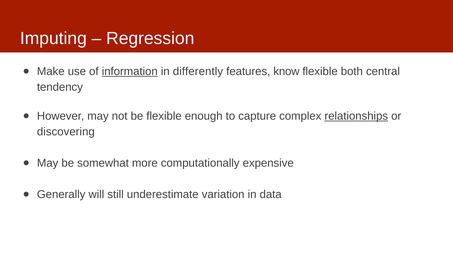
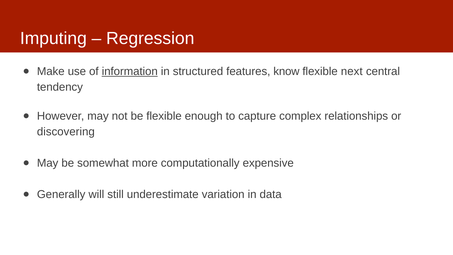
differently: differently -> structured (198, 71)
both: both -> next (352, 71)
relationships underline: present -> none (356, 116)
